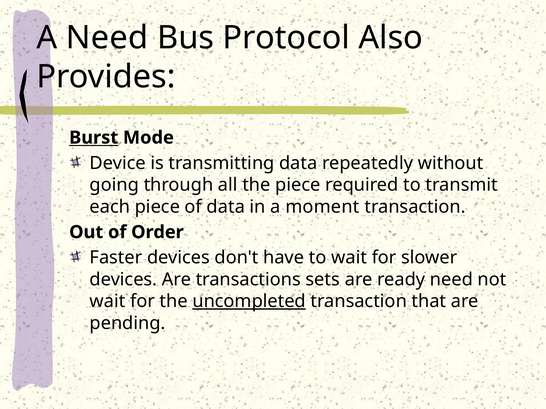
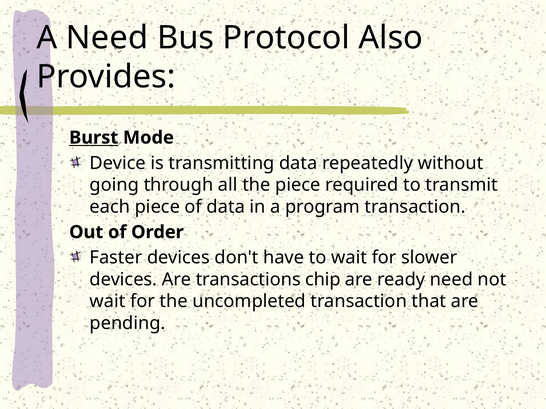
moment: moment -> program (323, 207)
sets: sets -> chip (323, 280)
uncompleted underline: present -> none (249, 302)
